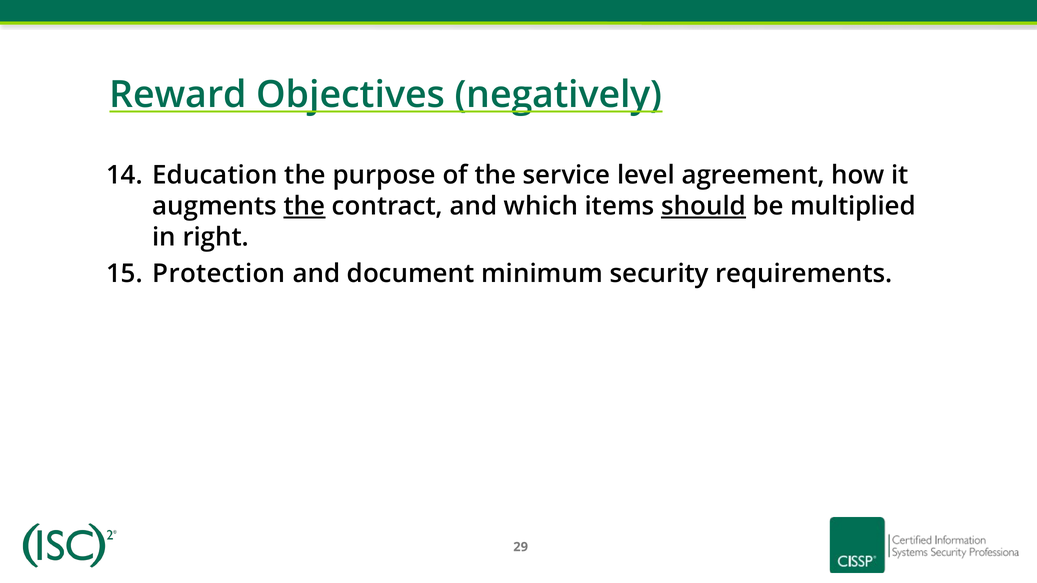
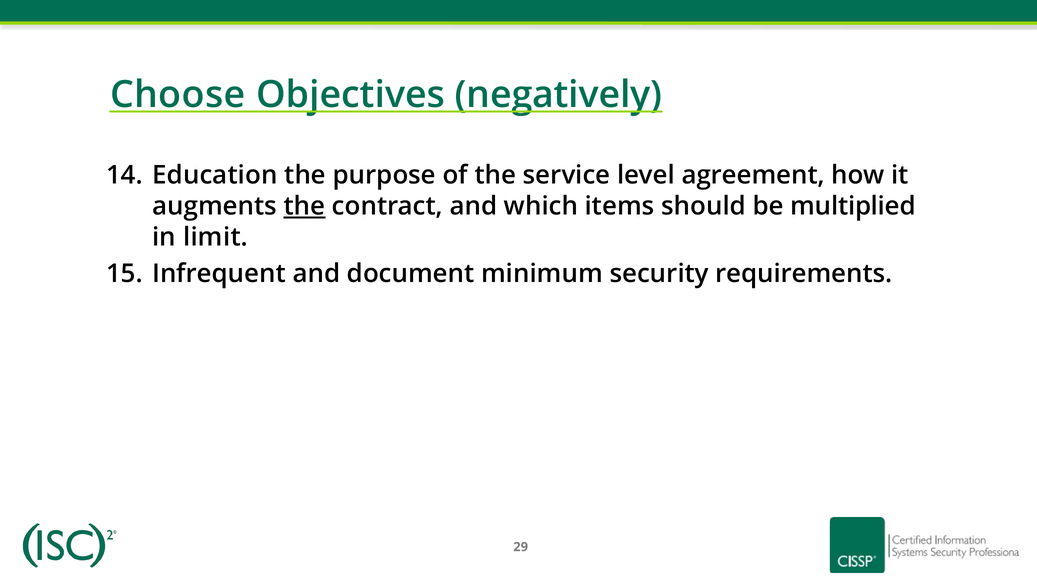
Reward: Reward -> Choose (178, 95)
should underline: present -> none (704, 206)
right: right -> limit (216, 238)
Protection: Protection -> Infrequent (219, 274)
